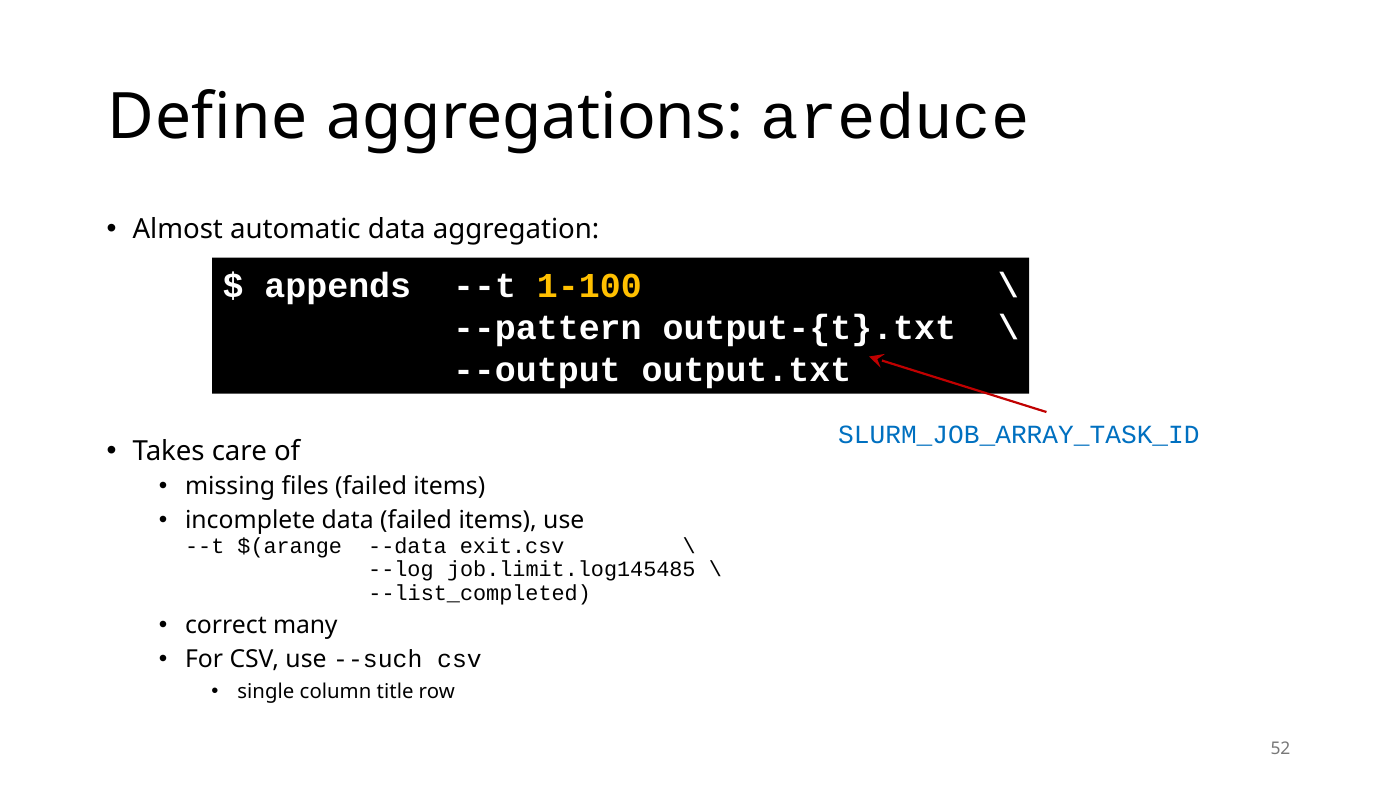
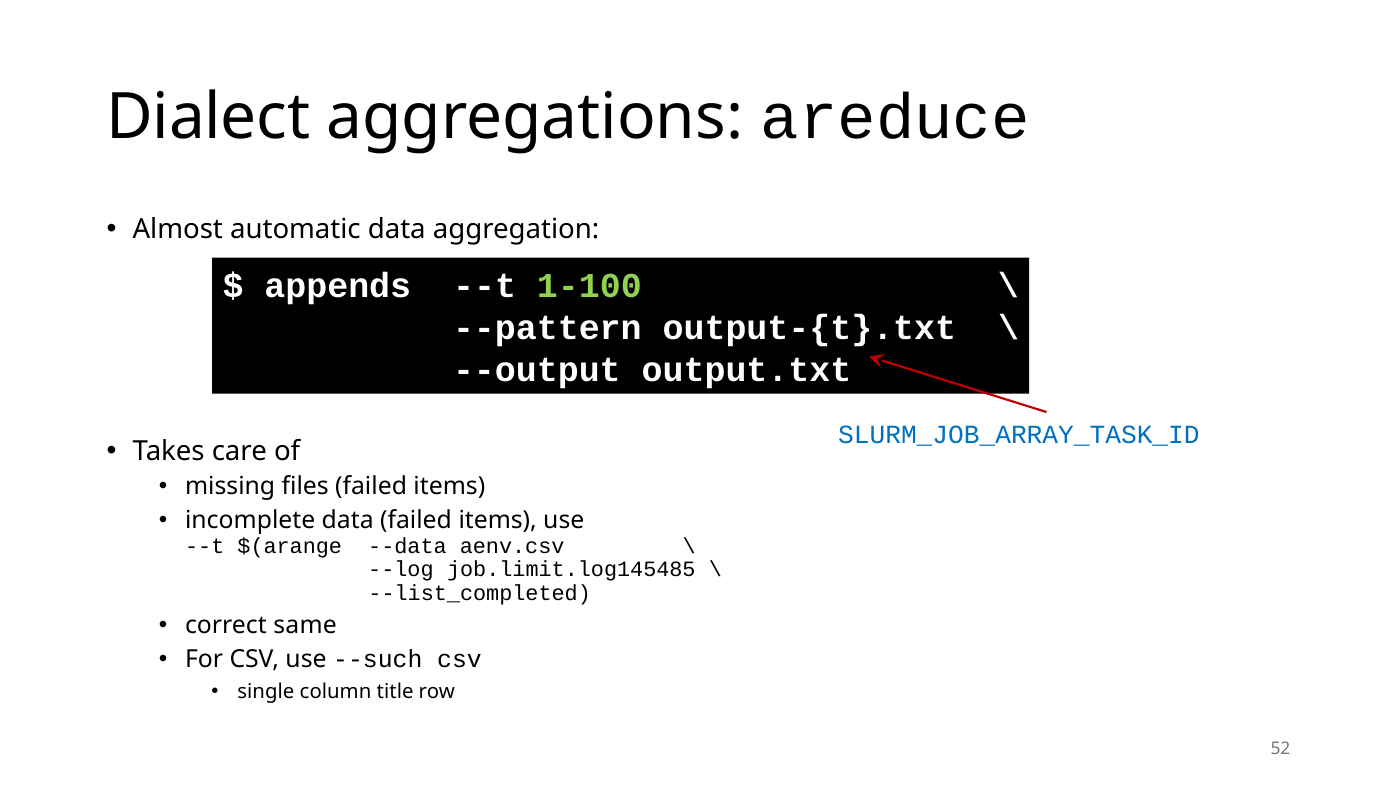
Define: Define -> Dialect (208, 117)
1-100 colour: yellow -> light green (589, 286)
exit.csv: exit.csv -> aenv.csv (512, 546)
many: many -> same (305, 625)
